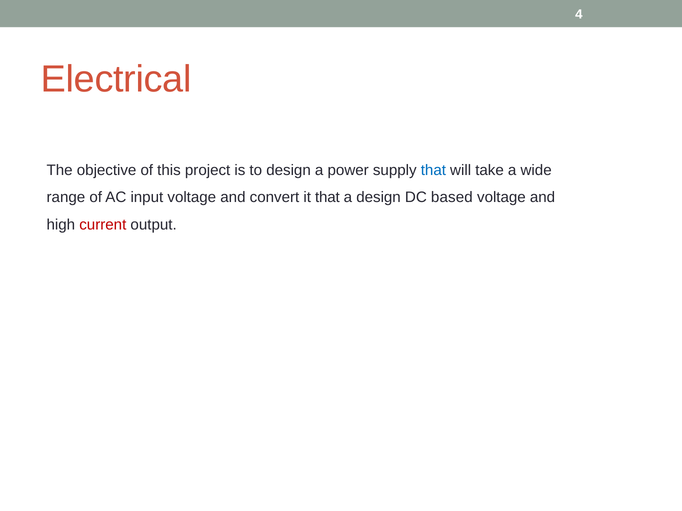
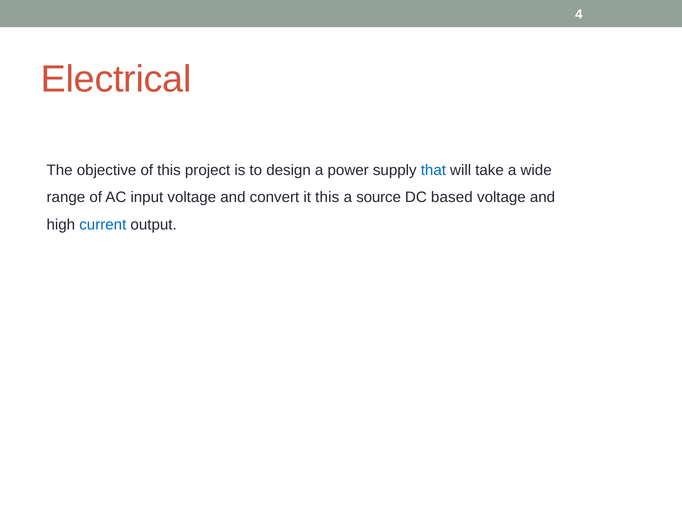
it that: that -> this (327, 198)
a design: design -> source (379, 198)
current colour: red -> blue (103, 225)
